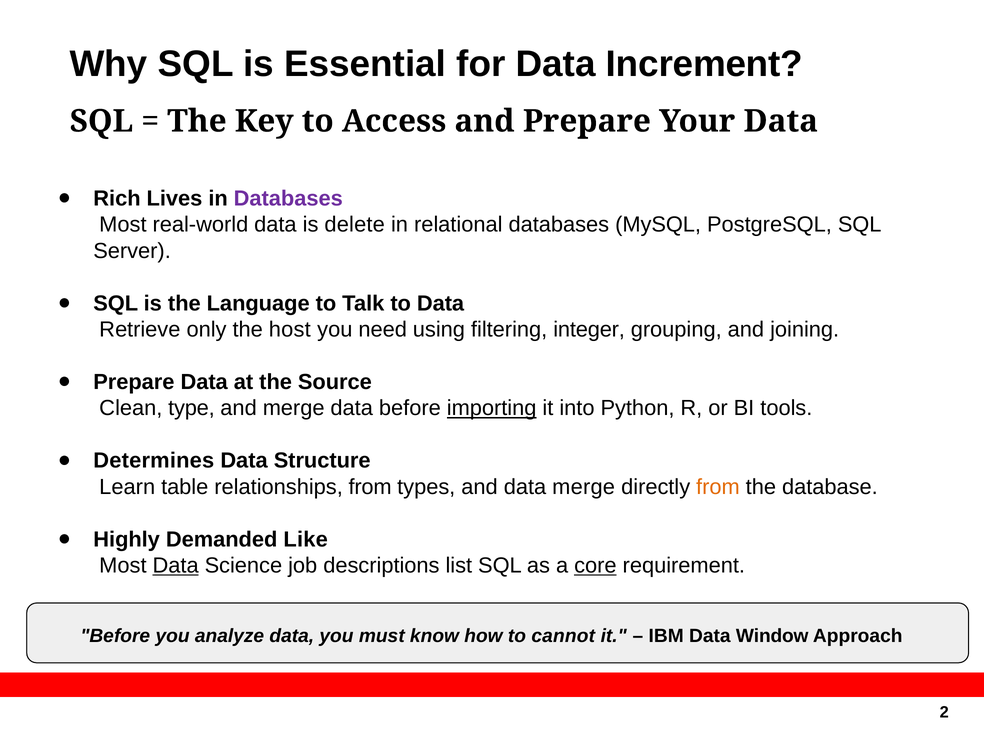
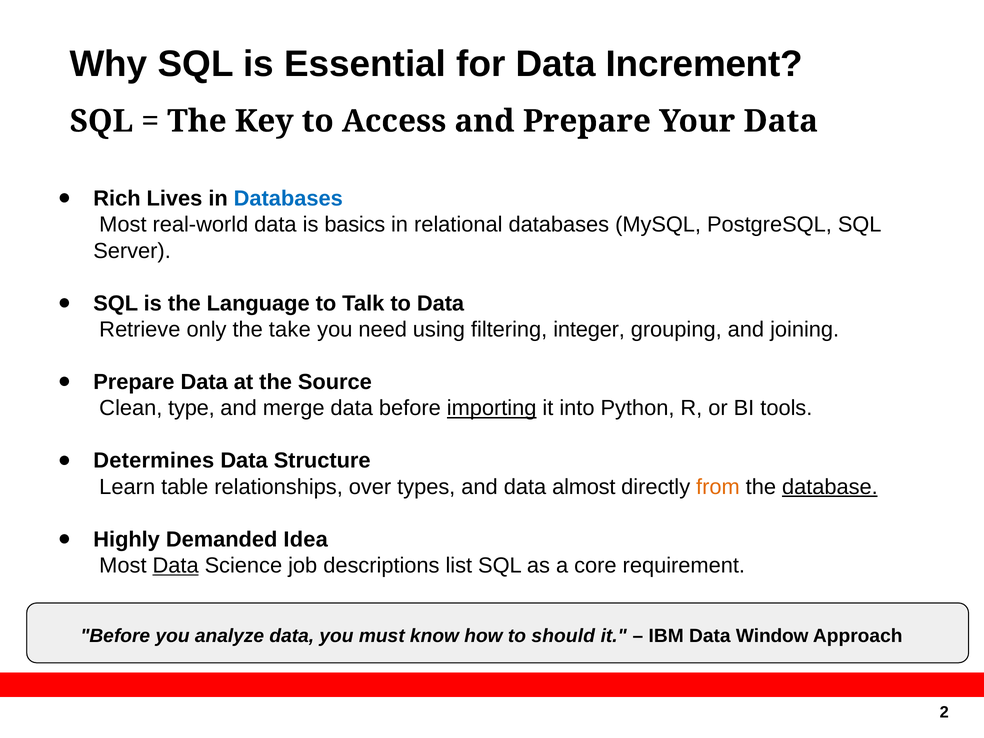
Databases colour: purple -> blue (288, 198)
delete: delete -> basics (355, 225)
host: host -> take (290, 330)
relationships from: from -> over (370, 487)
data merge: merge -> almost (584, 487)
database underline: none -> present (830, 487)
Like: Like -> Idea (306, 539)
core underline: present -> none (595, 566)
cannot: cannot -> should (563, 636)
